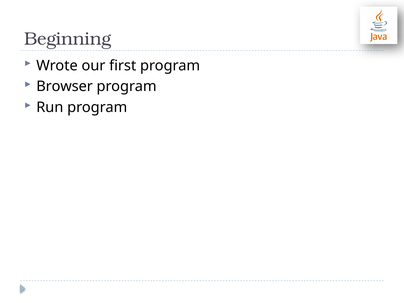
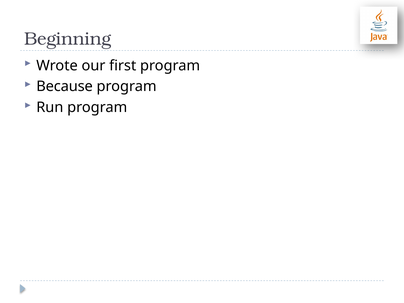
Browser: Browser -> Because (65, 87)
